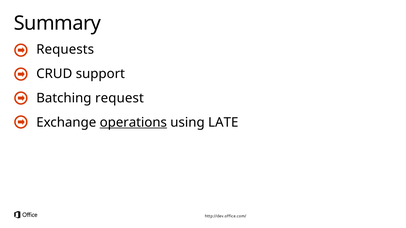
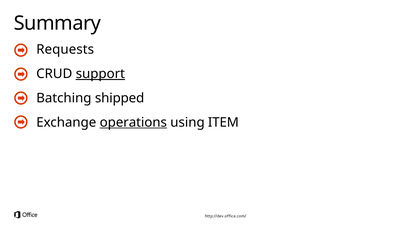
support underline: none -> present (100, 74)
request: request -> shipped (120, 98)
LATE: LATE -> ITEM (223, 123)
